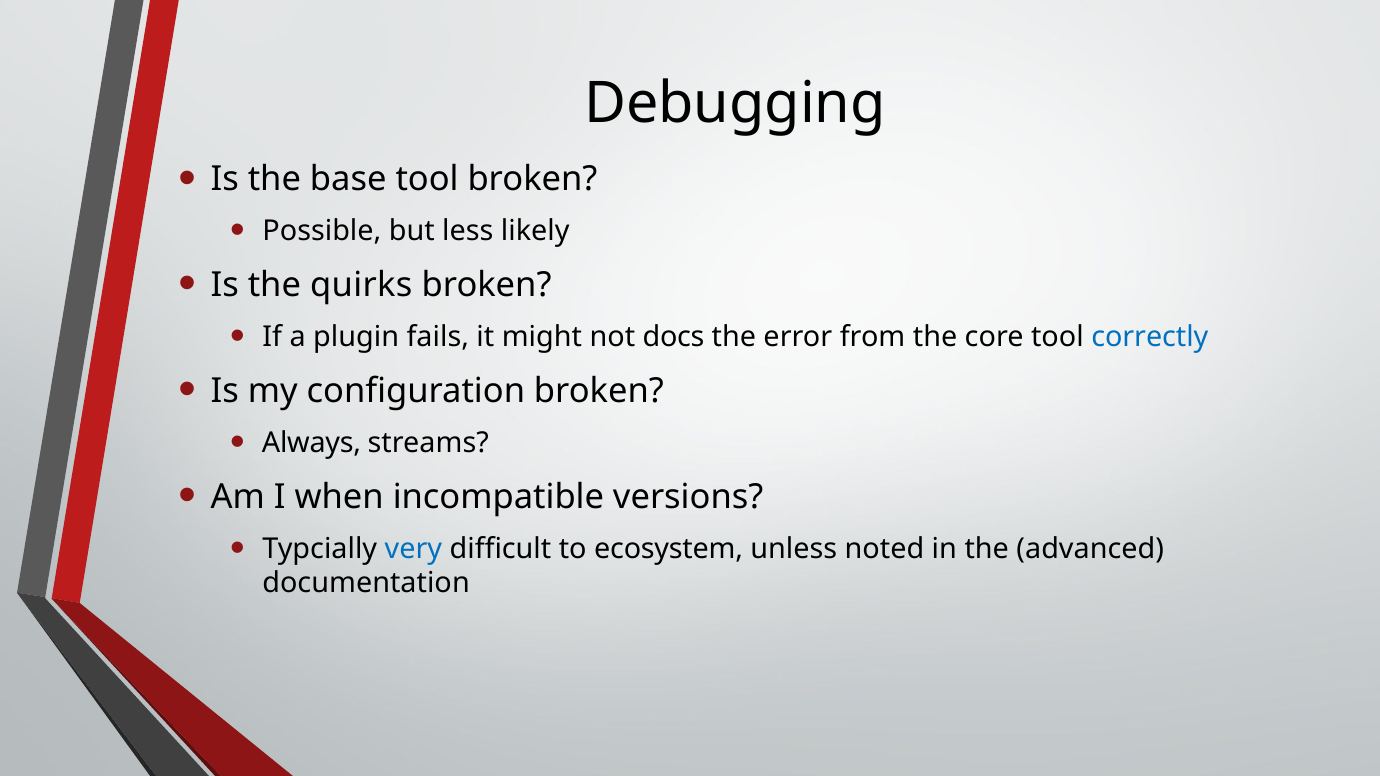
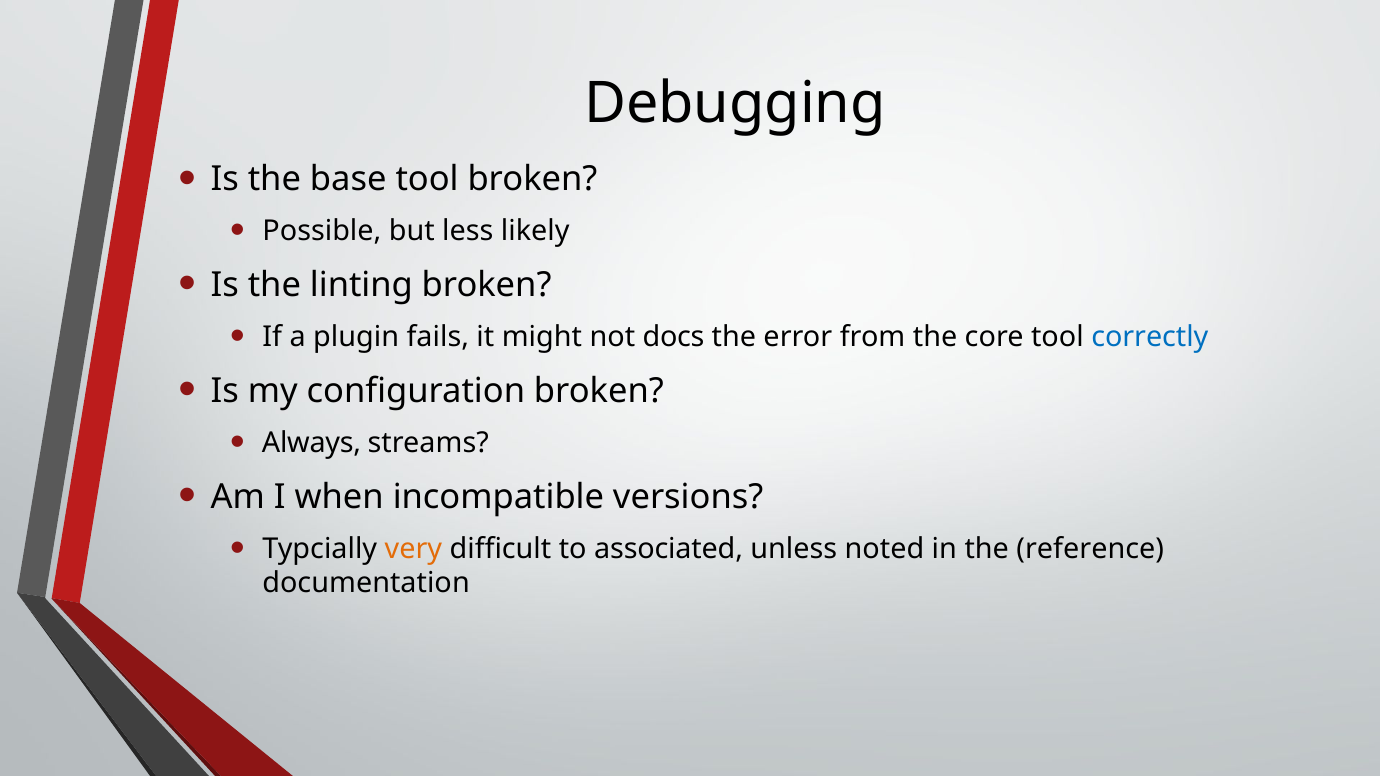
quirks: quirks -> linting (361, 285)
very colour: blue -> orange (413, 549)
ecosystem: ecosystem -> associated (669, 549)
advanced: advanced -> reference (1090, 549)
